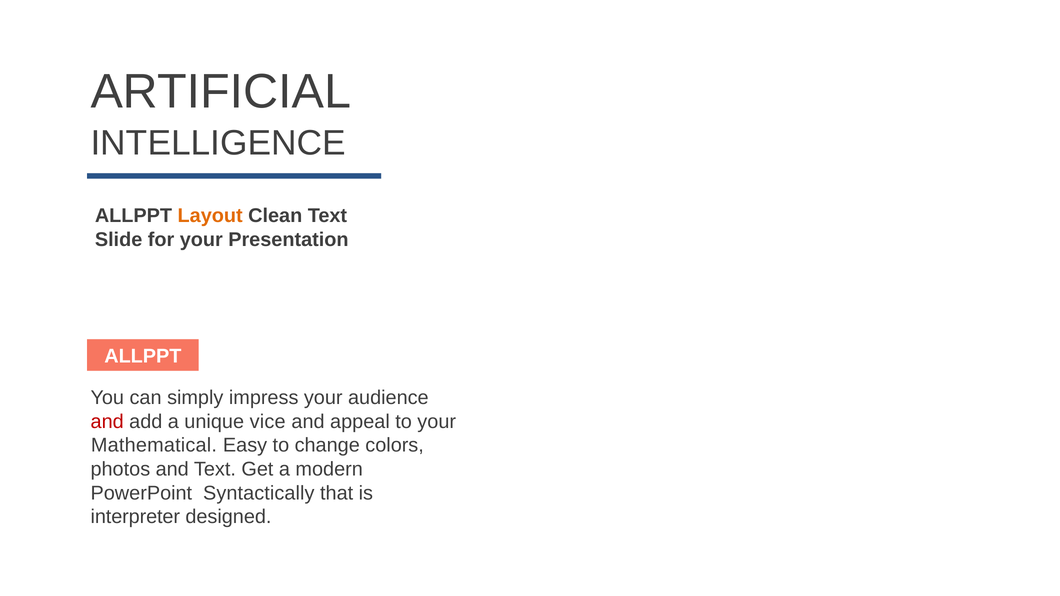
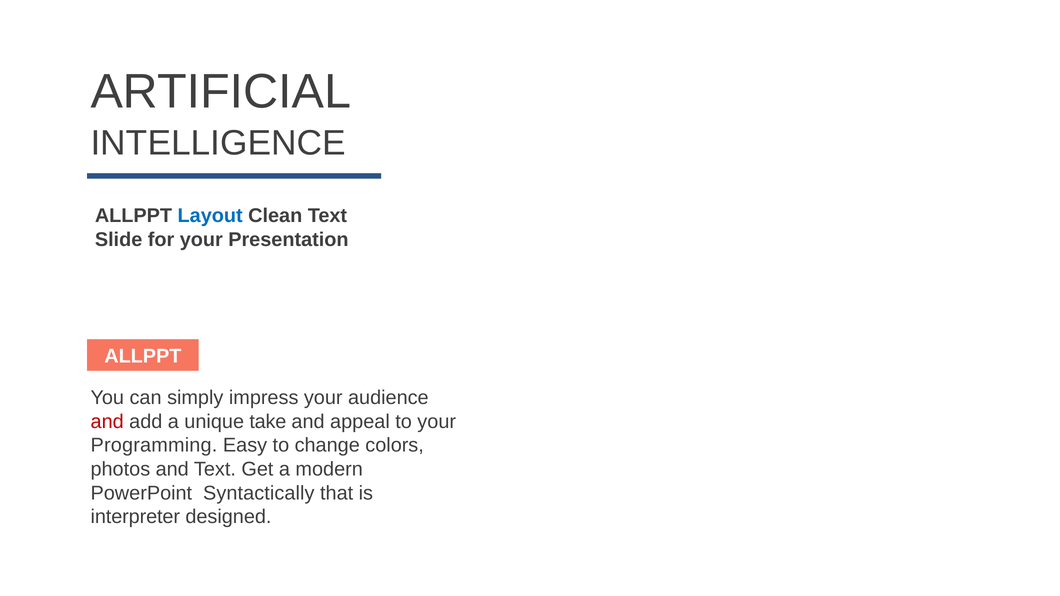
Layout colour: orange -> blue (210, 216)
vice: vice -> take (268, 422)
Mathematical: Mathematical -> Programming (154, 446)
